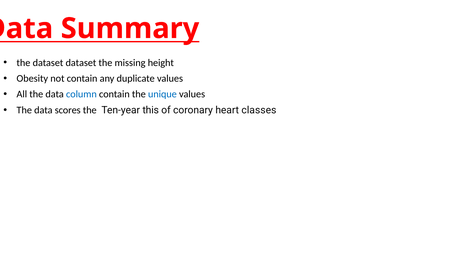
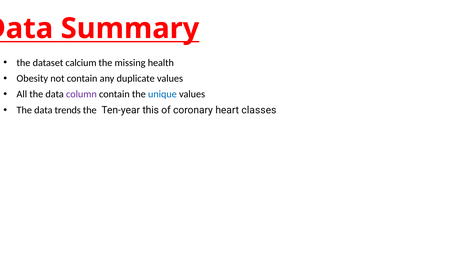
dataset dataset: dataset -> calcium (81, 63)
height: height -> health (161, 63)
column colour: blue -> purple (81, 94)
scores: scores -> trends (68, 110)
